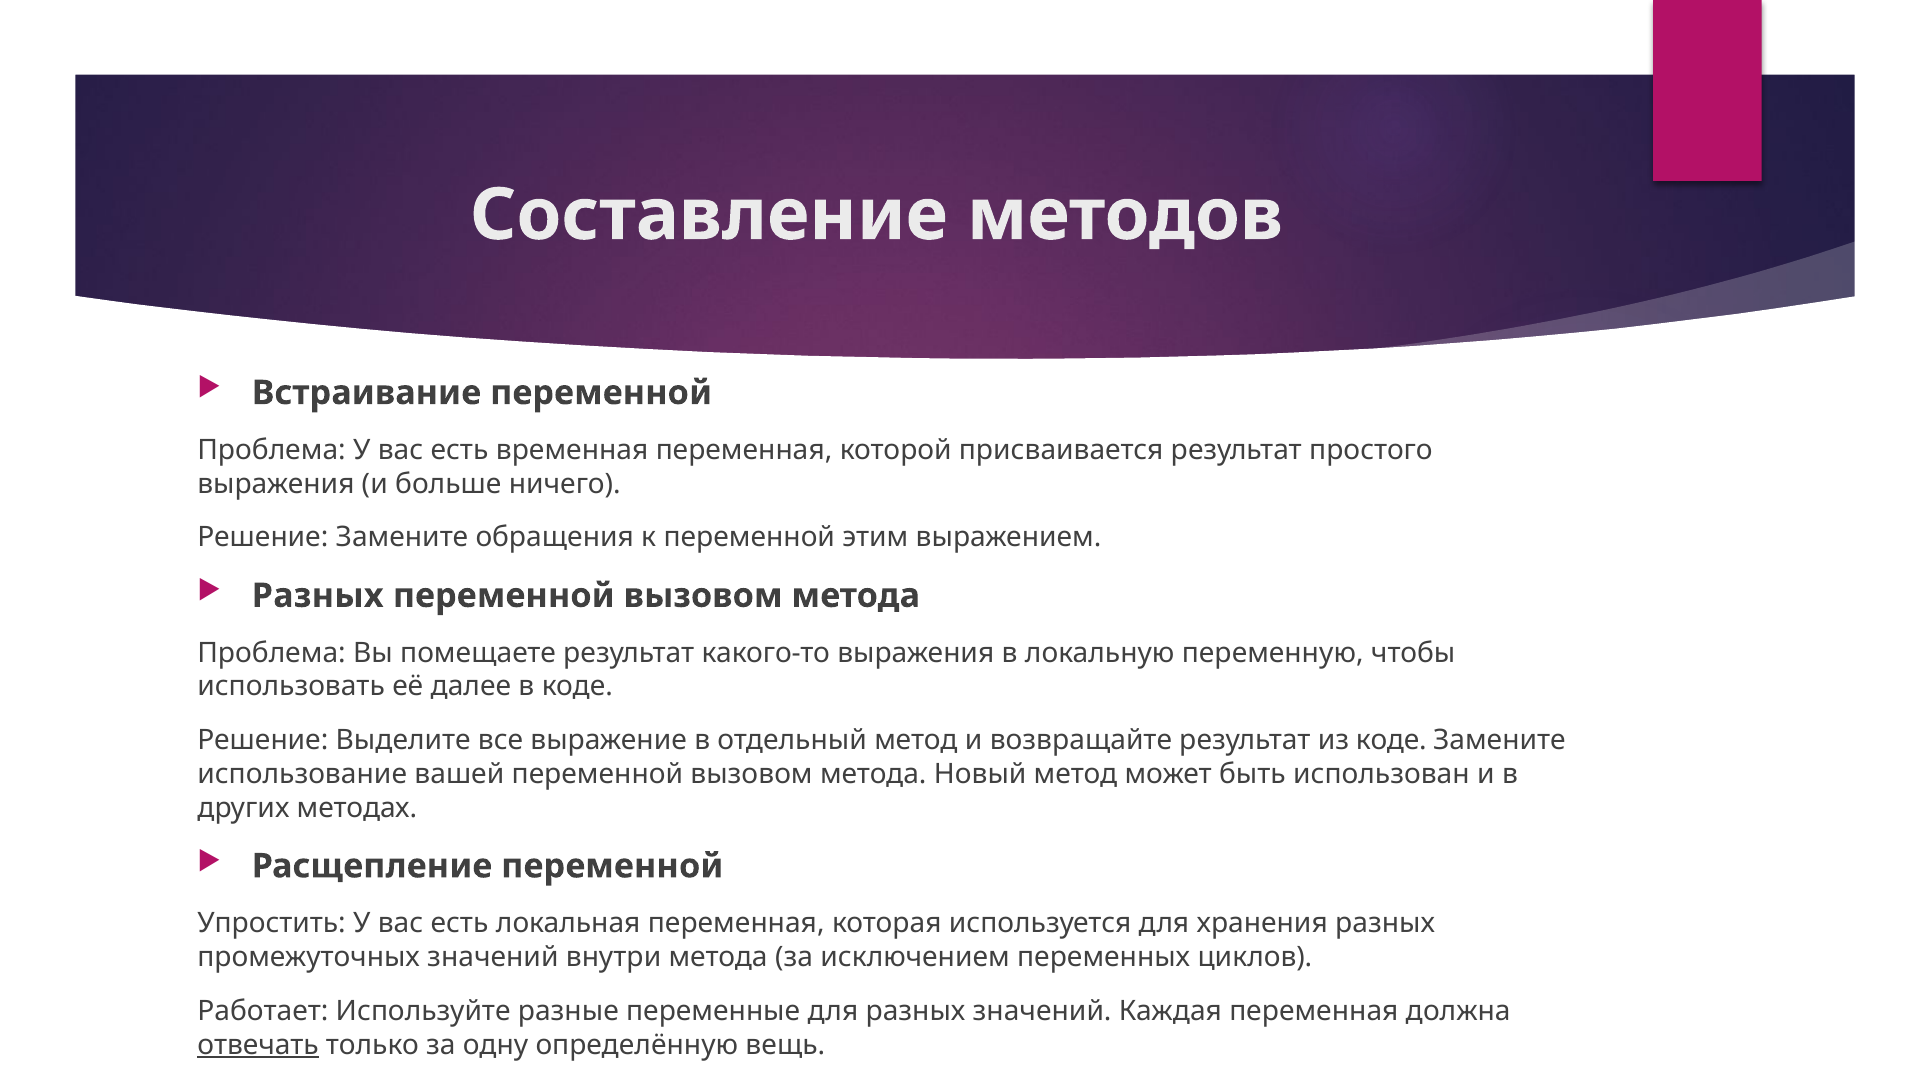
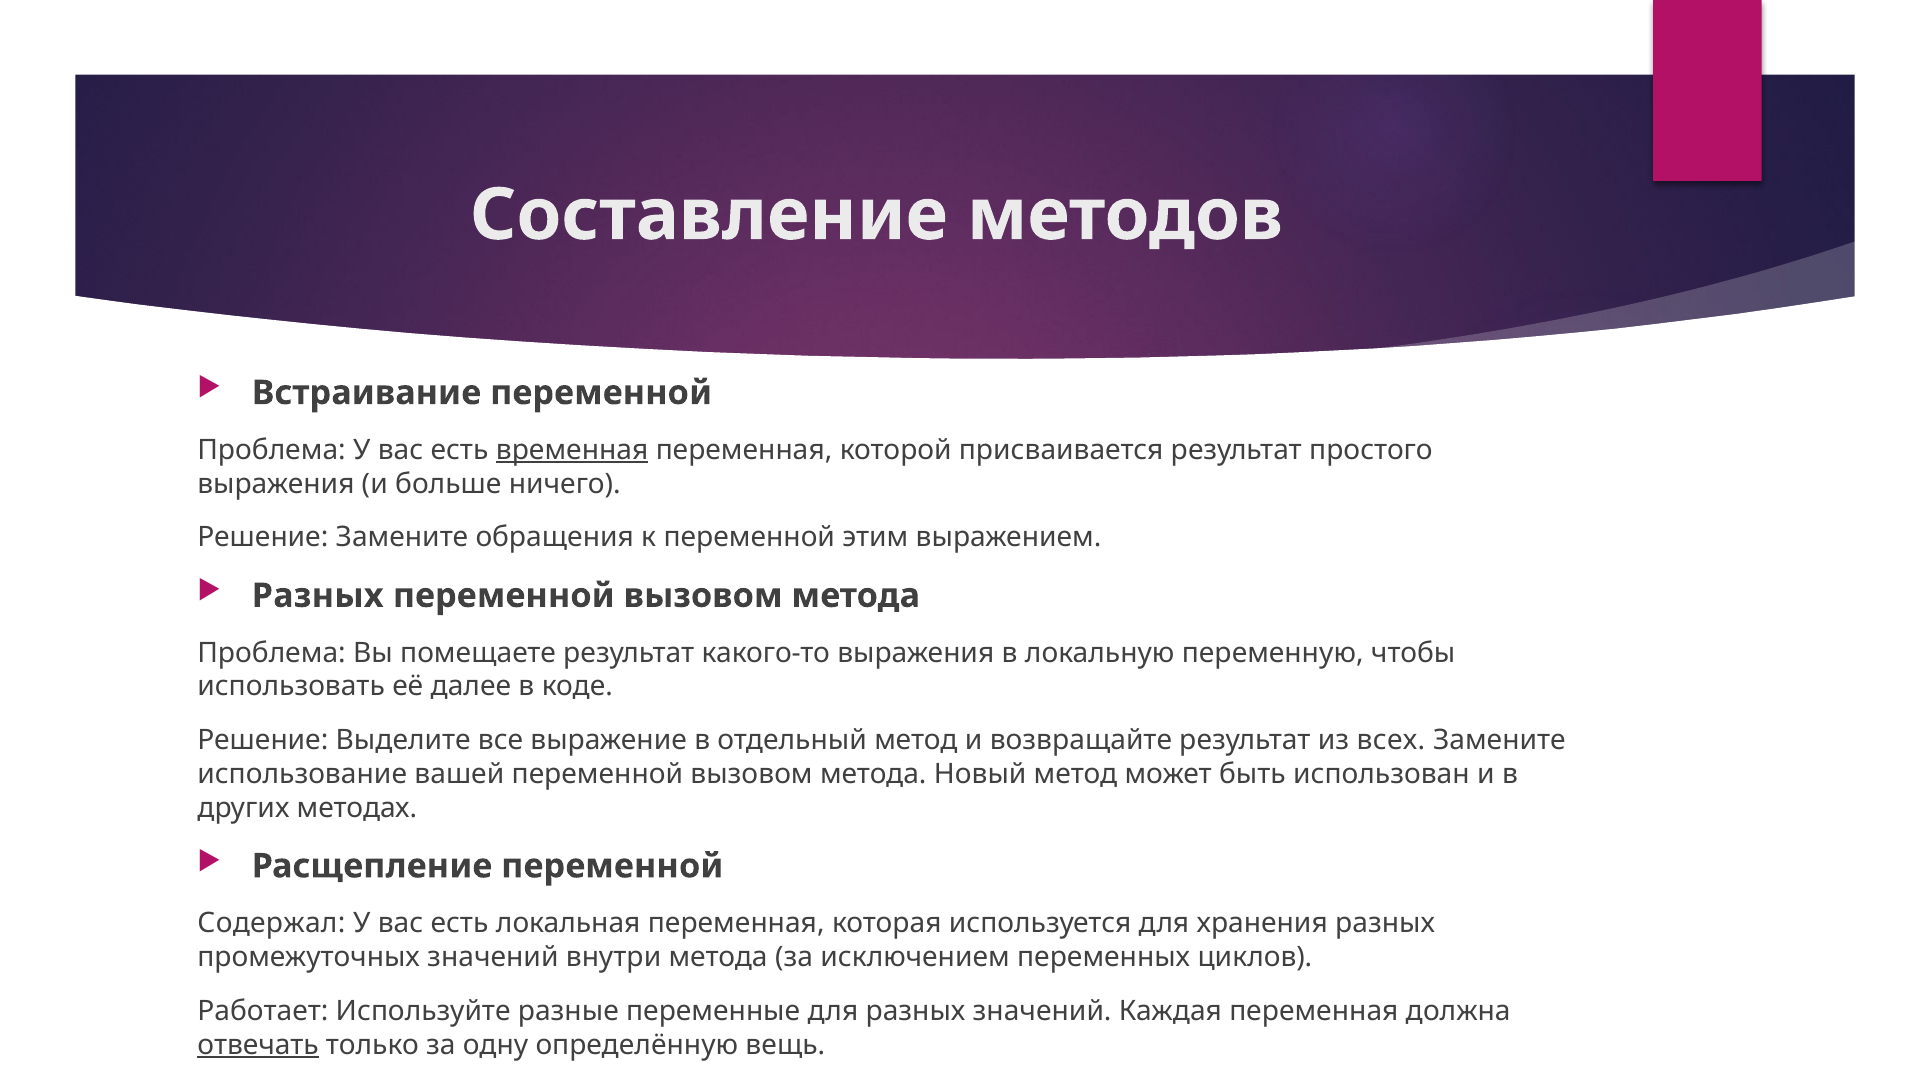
временная underline: none -> present (572, 450)
из коде: коде -> всех (1391, 741)
Упростить: Упростить -> Содержал (271, 923)
